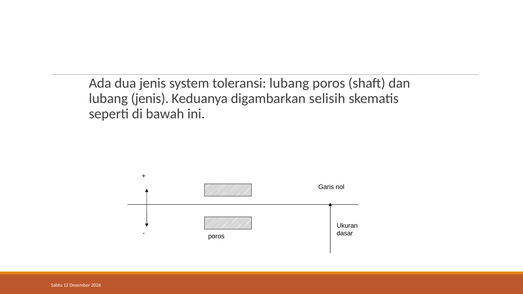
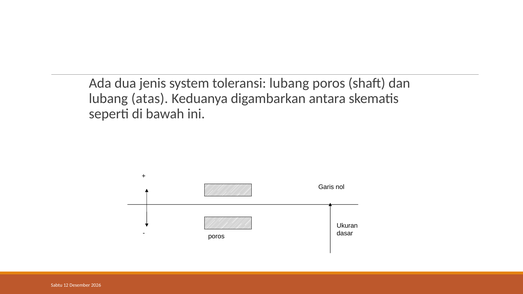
lubang jenis: jenis -> atas (150, 99)
selisih: selisih -> antara (327, 99)
